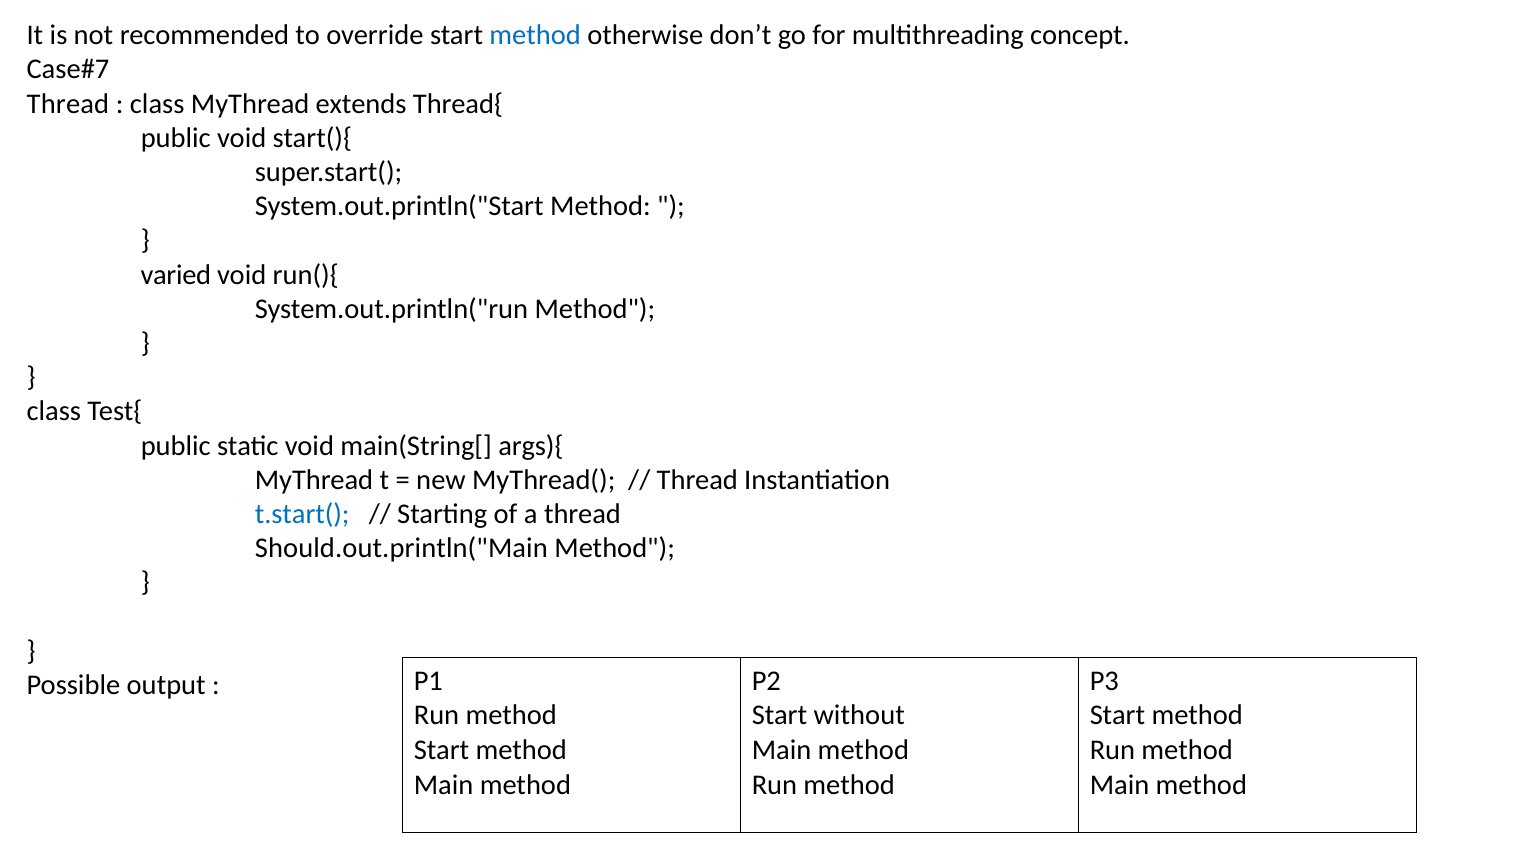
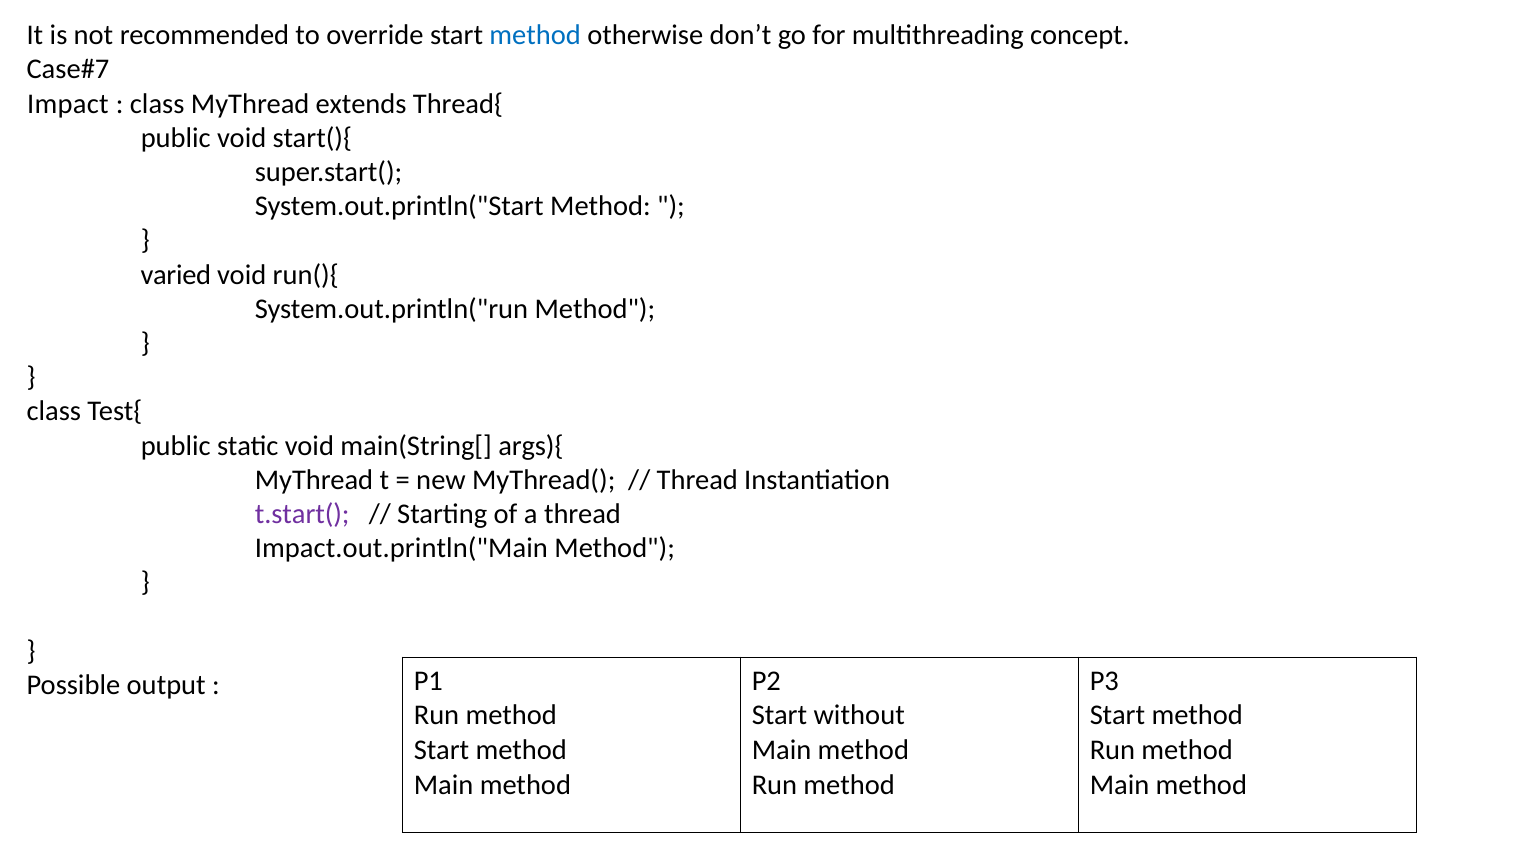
Thread: Thread -> Impact (68, 104)
t.start( colour: blue -> purple (302, 514)
Should.out.println("Main: Should.out.println("Main -> Impact.out.println("Main (401, 549)
